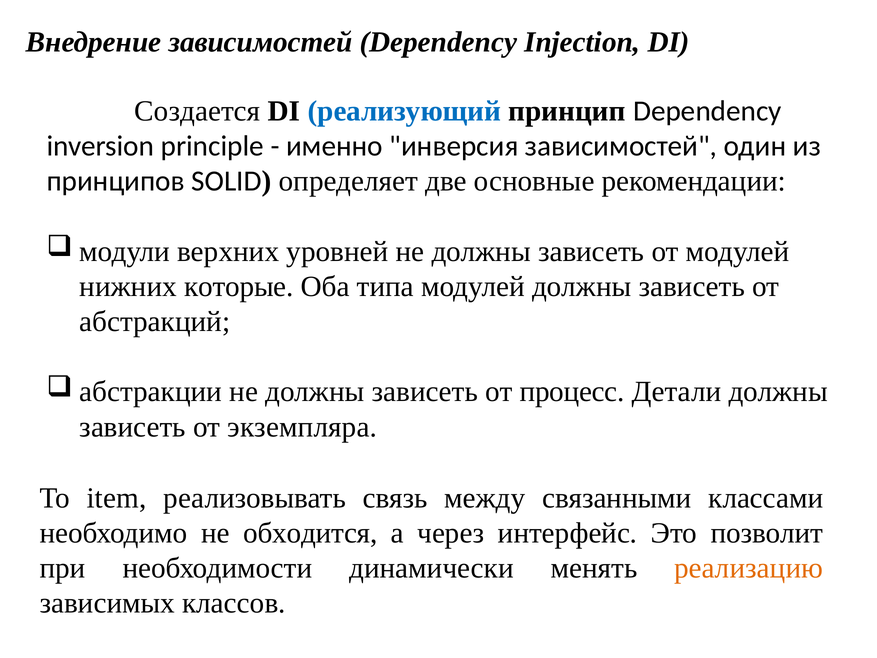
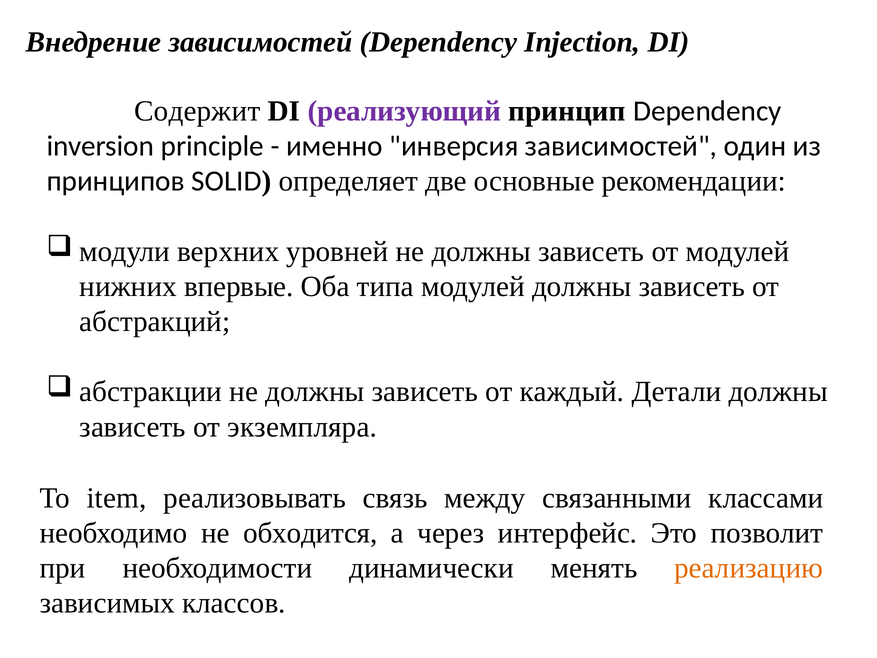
Создается: Создается -> Содержит (197, 111)
реализующий colour: blue -> purple (404, 111)
которые: которые -> впервые (239, 286)
процесс: процесс -> каждый (572, 392)
